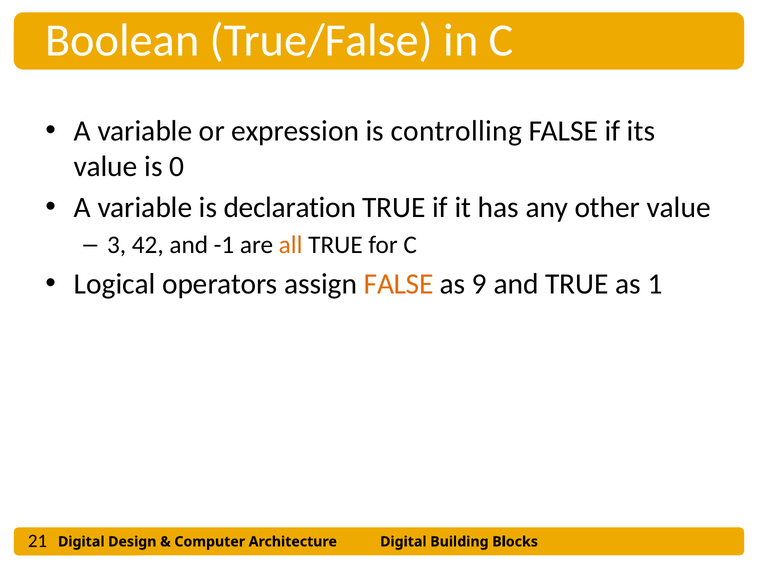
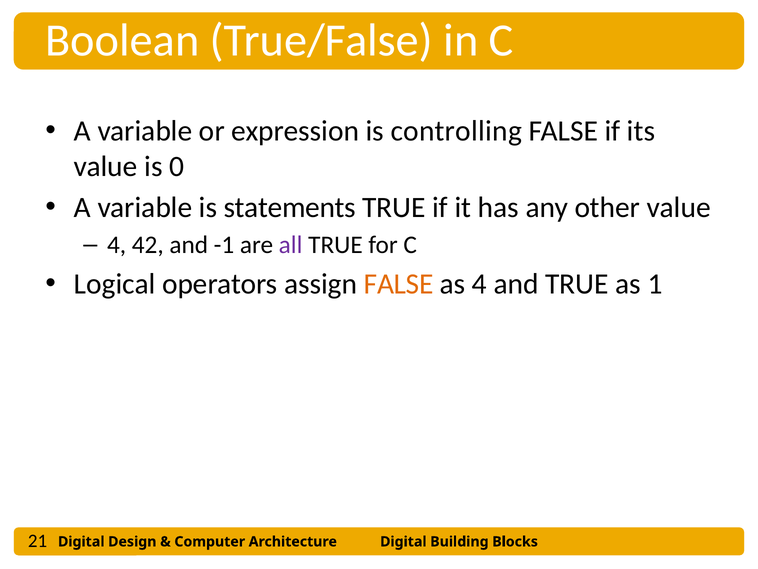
declaration: declaration -> statements (290, 207)
3: 3 -> 4 (117, 245)
all colour: orange -> purple (291, 245)
as 9: 9 -> 4 (479, 284)
